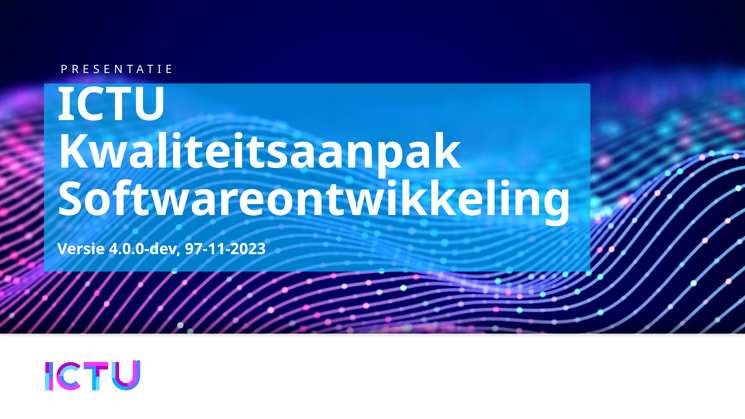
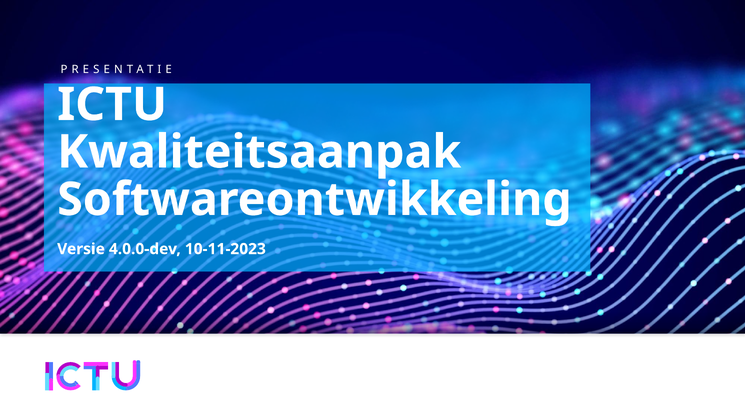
97-11-2023: 97-11-2023 -> 10-11-2023 (225, 249)
